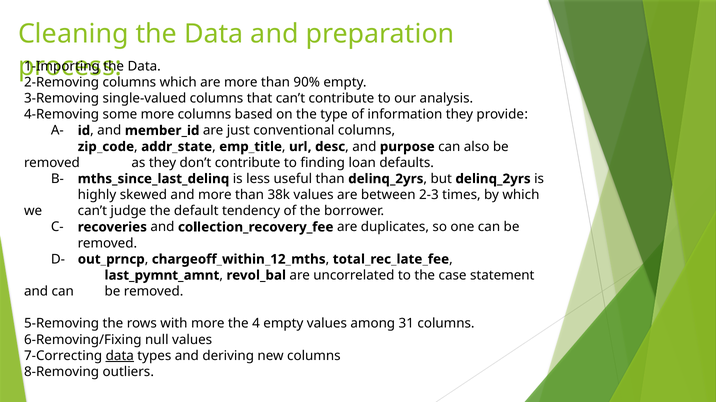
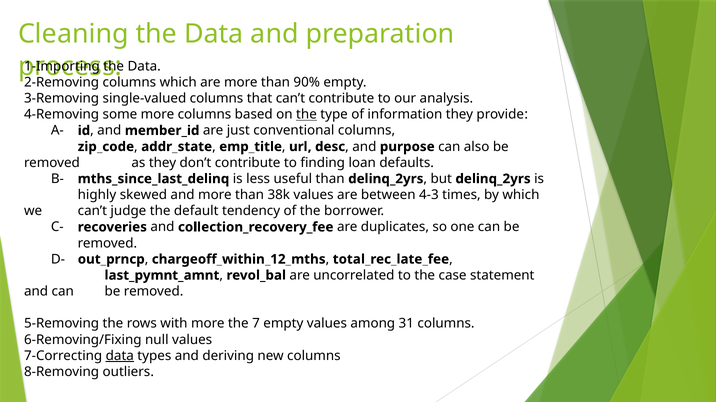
the underline: none -> present (306, 115)
2-3: 2-3 -> 4-3 (429, 195)
4: 4 -> 7 (256, 324)
